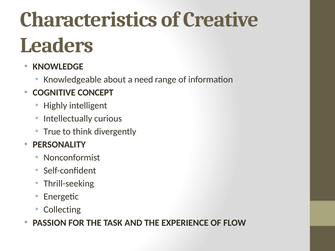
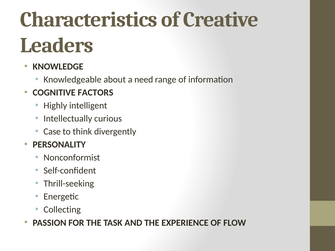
CONCEPT: CONCEPT -> FACTORS (95, 93)
True: True -> Case (52, 132)
